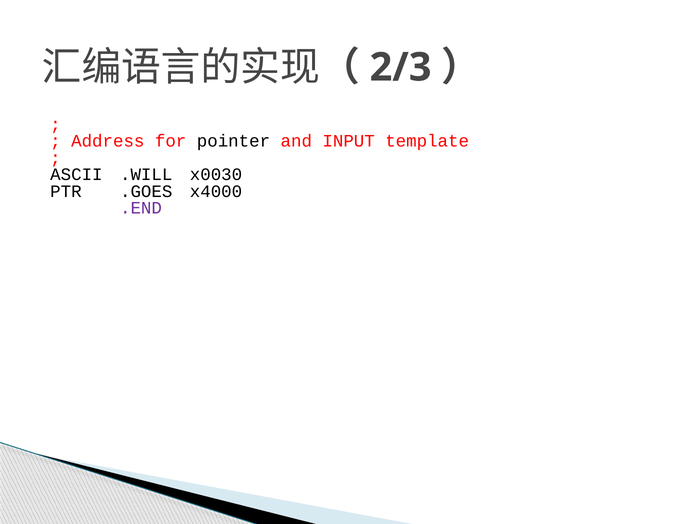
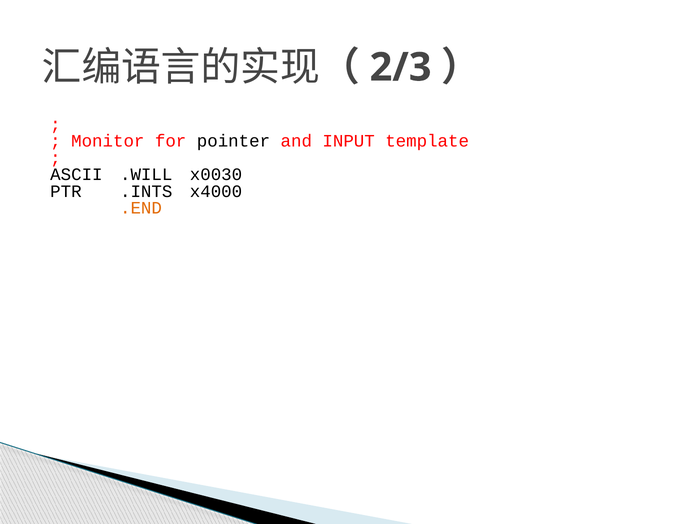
Address: Address -> Monitor (108, 141)
.GOES: .GOES -> .INTS (146, 191)
.END colour: purple -> orange (141, 208)
